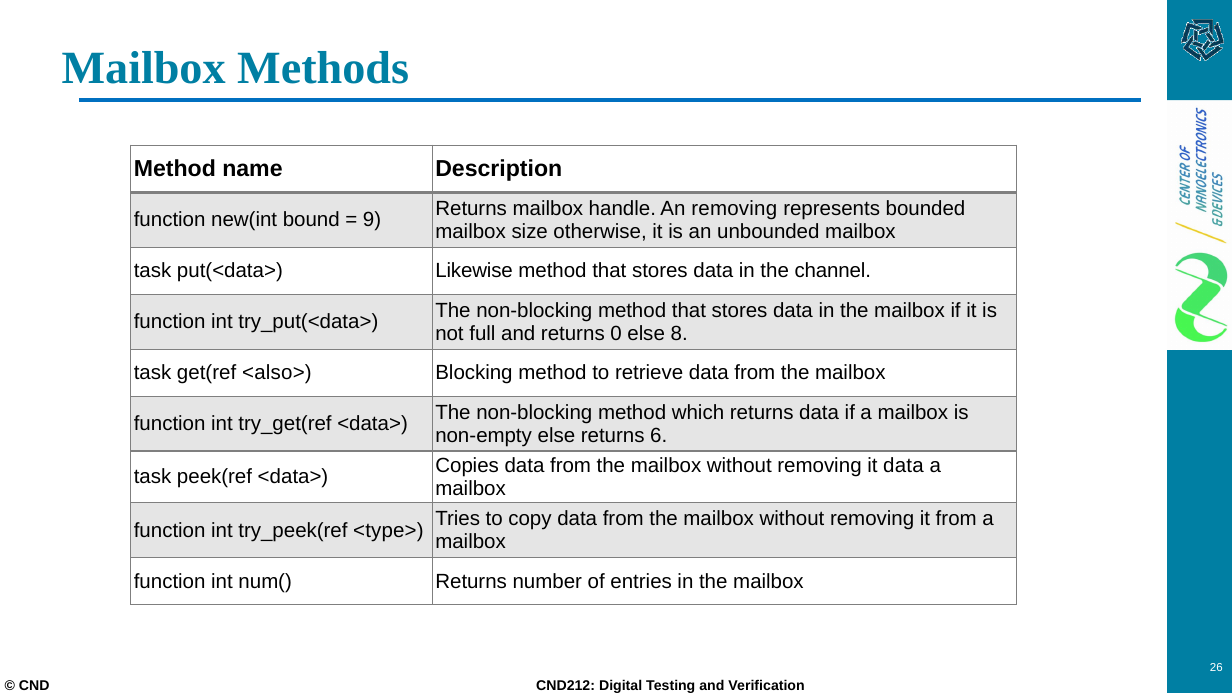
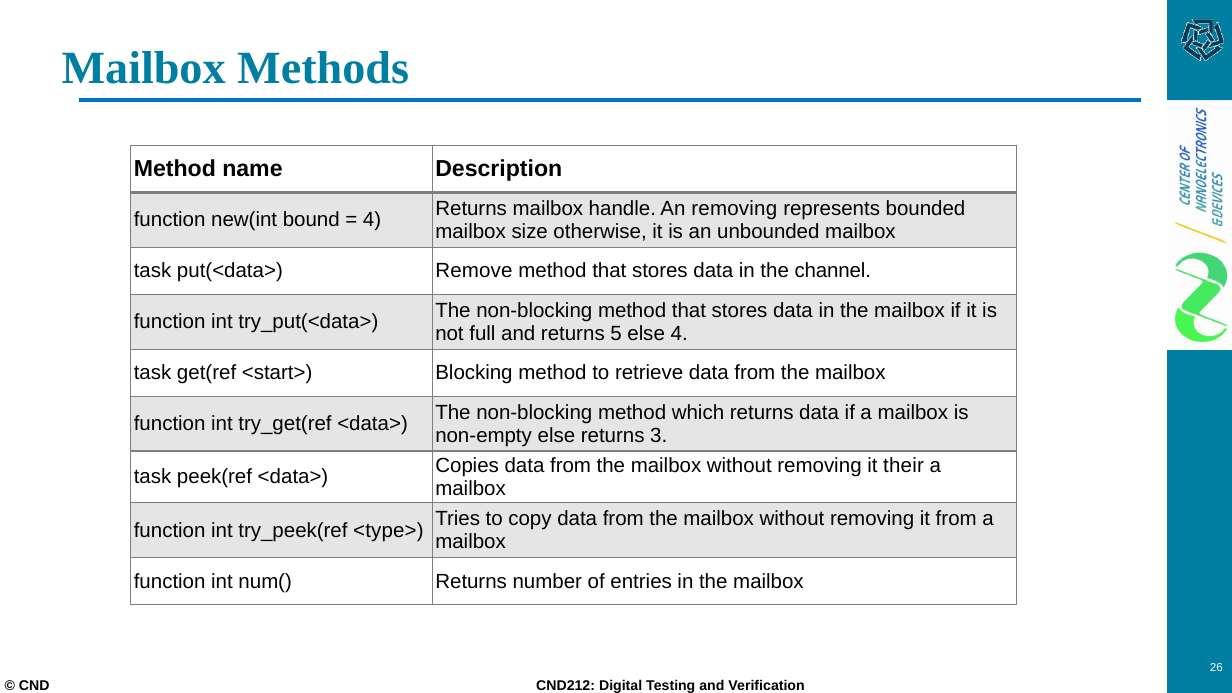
9: 9 -> 4 (372, 220)
Likewise: Likewise -> Remove (474, 271)
0: 0 -> 5 (616, 333)
else 8: 8 -> 4 (679, 333)
<also>: <also> -> <start> (277, 373)
6: 6 -> 3 (659, 435)
it data: data -> their (903, 466)
